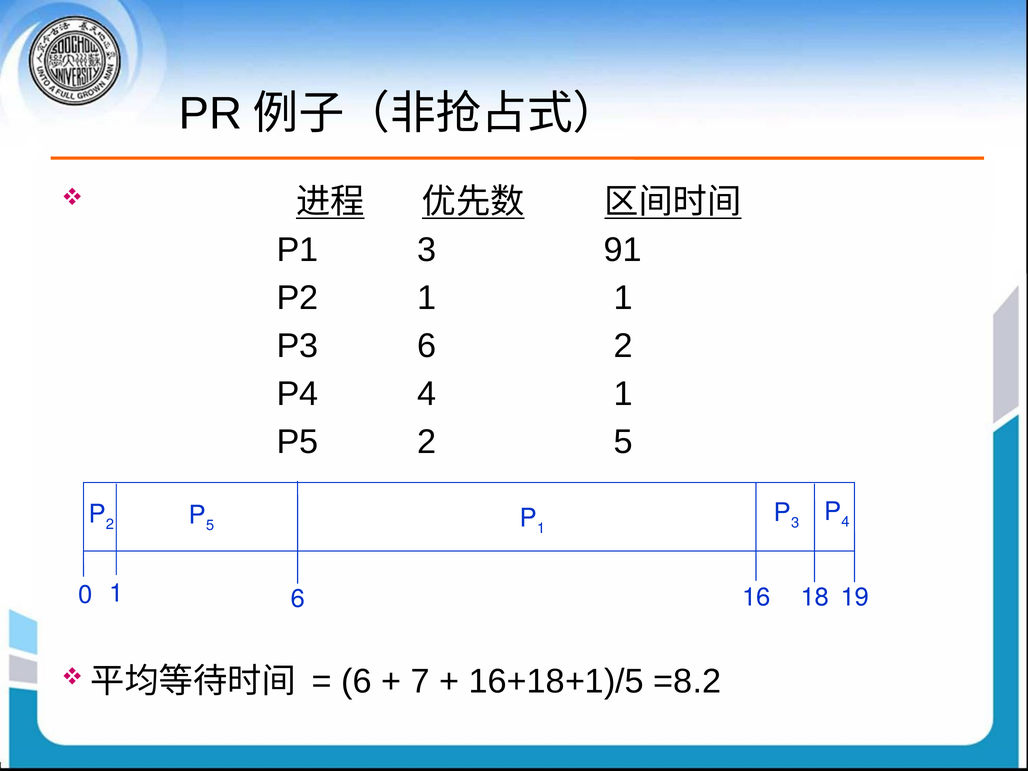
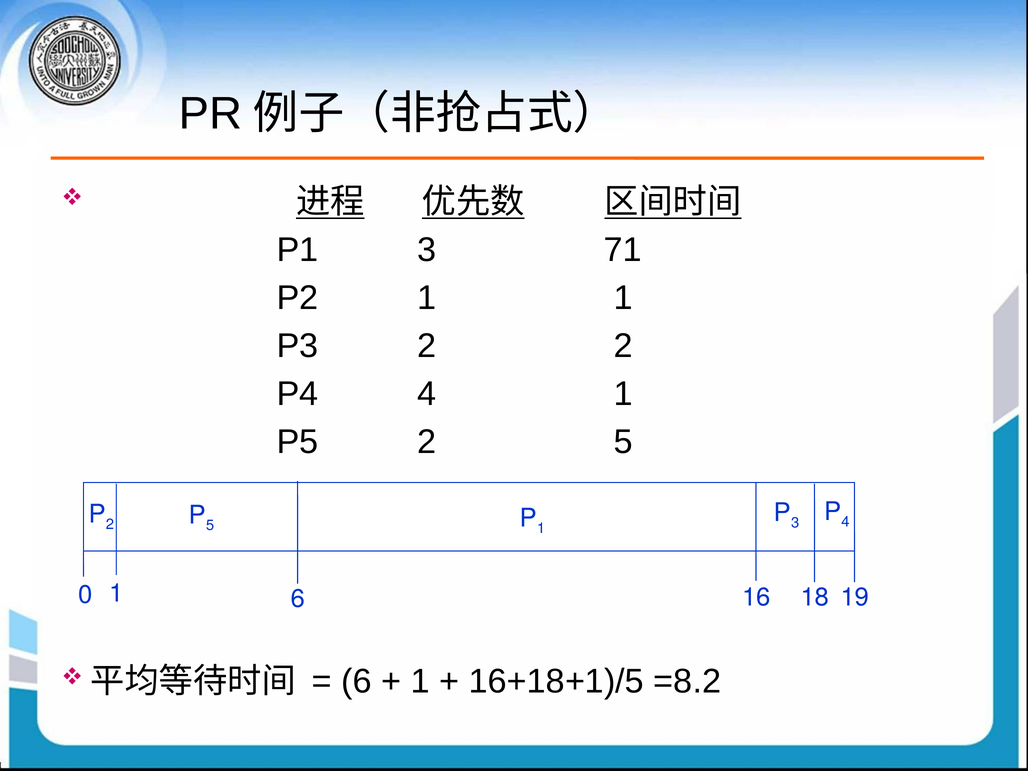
91: 91 -> 71 (623, 250)
P3 6: 6 -> 2 (427, 346)
7: 7 -> 1 (420, 681)
